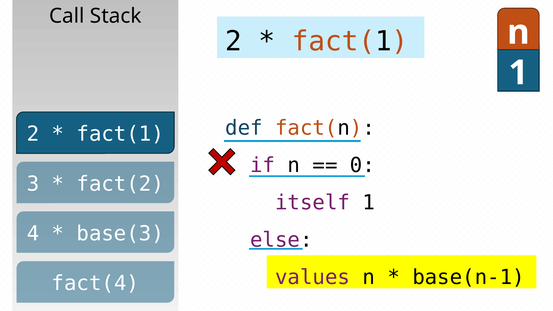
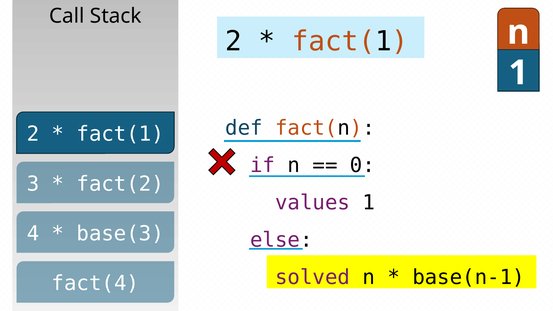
itself: itself -> values (313, 203)
values: values -> solved (313, 277)
